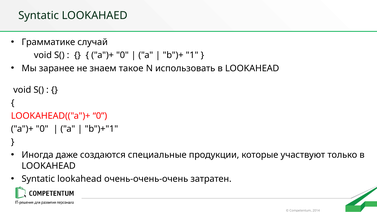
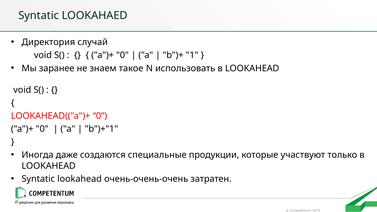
Грамматике: Грамматике -> Директория (48, 42)
